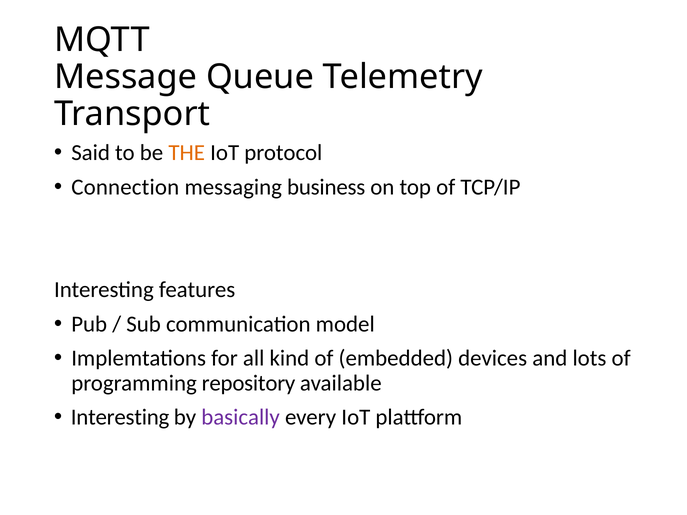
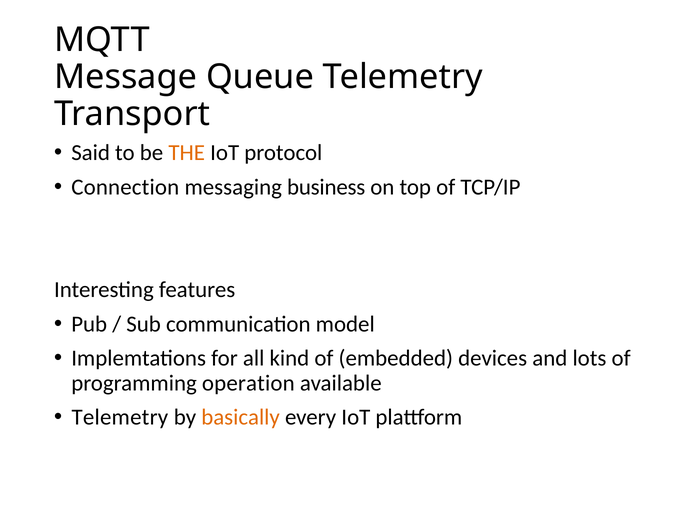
repository: repository -> operation (248, 383)
Interesting: Interesting -> Telemetry (120, 417)
basically colour: purple -> orange (241, 417)
